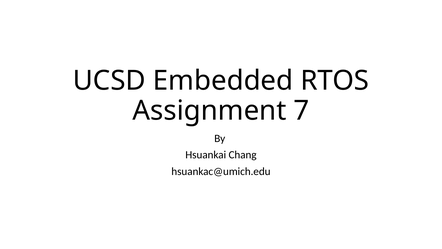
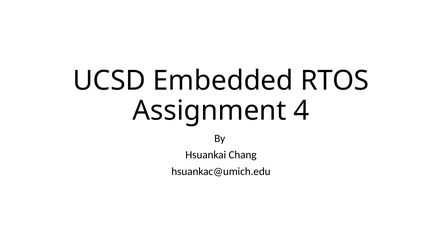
7: 7 -> 4 (301, 110)
